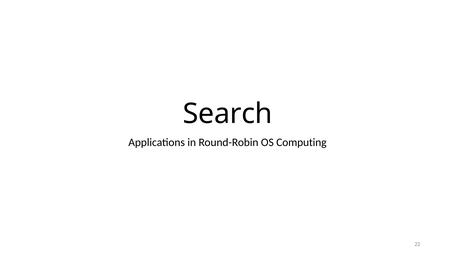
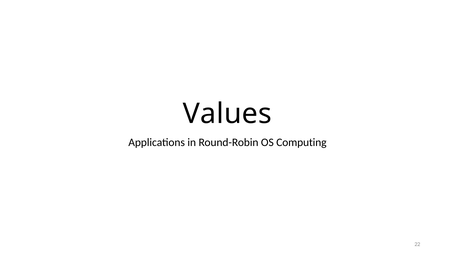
Search: Search -> Values (227, 114)
